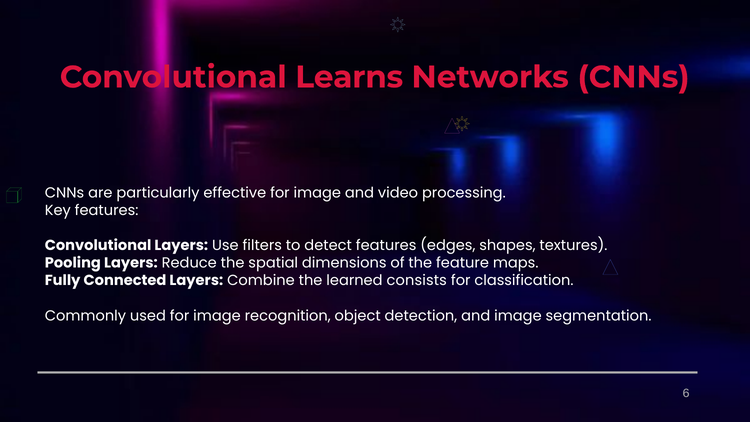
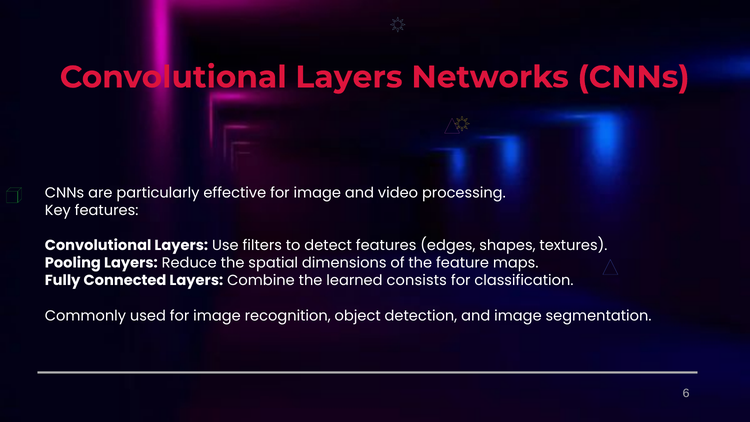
Learns: Learns -> Layers (349, 77)
